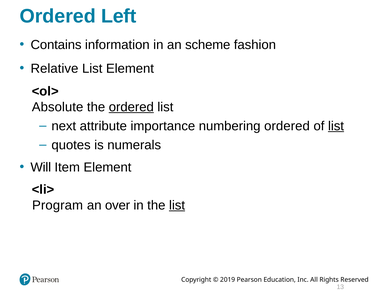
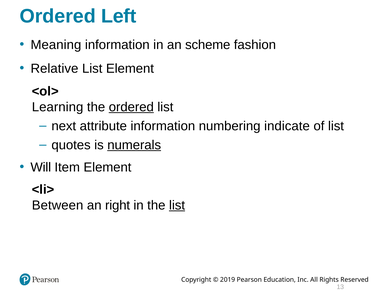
Contains: Contains -> Meaning (56, 45)
Absolute: Absolute -> Learning (58, 107)
attribute importance: importance -> information (163, 126)
numbering ordered: ordered -> indicate (287, 126)
list underline: present -> none (336, 126)
numerals underline: none -> present (134, 145)
Program: Program -> Between (58, 205)
over: over -> right (118, 205)
